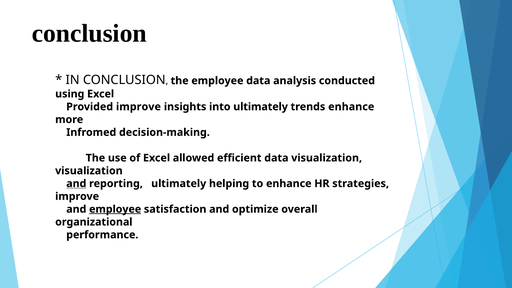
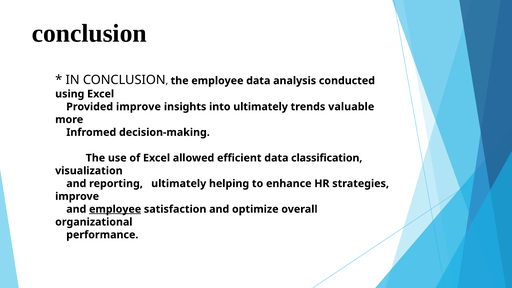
trends enhance: enhance -> valuable (351, 107)
data visualization: visualization -> classification (327, 158)
and underline: present -> none (76, 184)
